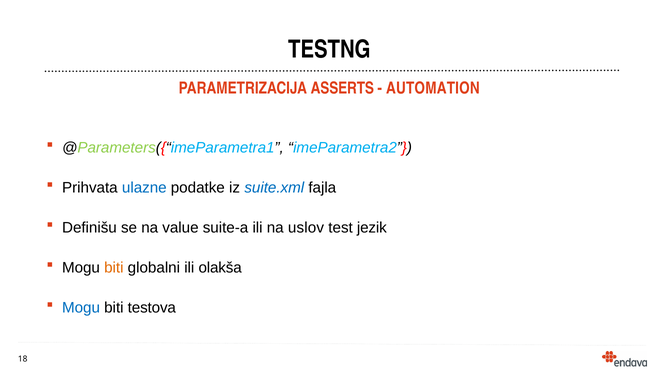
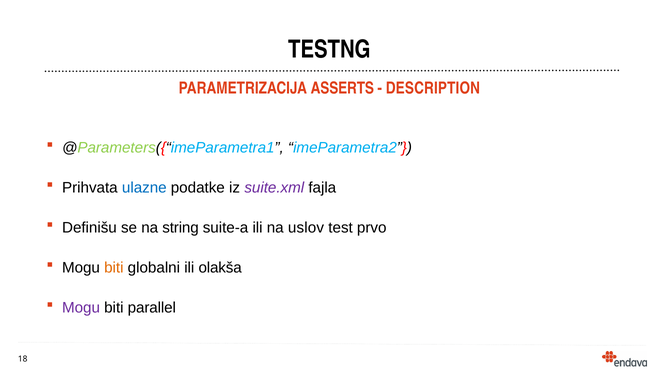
AUTOMATION: AUTOMATION -> DESCRIPTION (433, 88)
suite.xml colour: blue -> purple (274, 187)
value: value -> string (181, 227)
jezik: jezik -> prvo (372, 227)
Mogu colour: blue -> purple (81, 307)
testova: testova -> parallel (152, 307)
